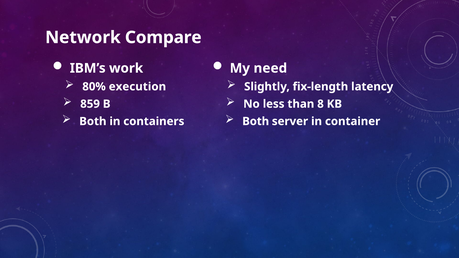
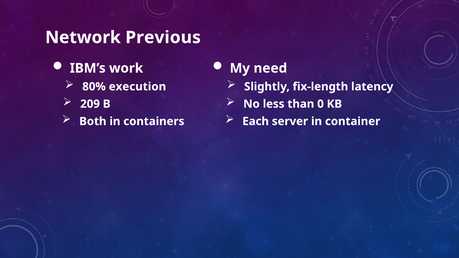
Compare: Compare -> Previous (163, 37)
859: 859 -> 209 (90, 104)
8: 8 -> 0 (321, 104)
Both: Both -> Each (256, 121)
